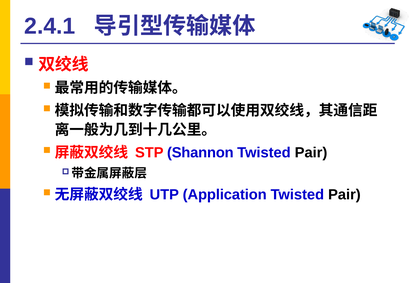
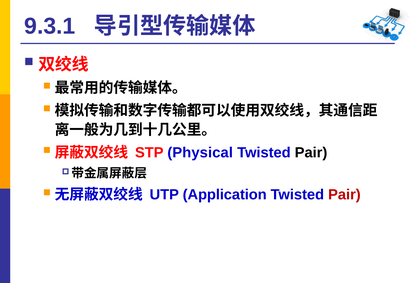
2.4.1: 2.4.1 -> 9.3.1 (50, 26)
Shannon: Shannon -> Physical (200, 153)
Pair colour: black -> red (344, 195)
